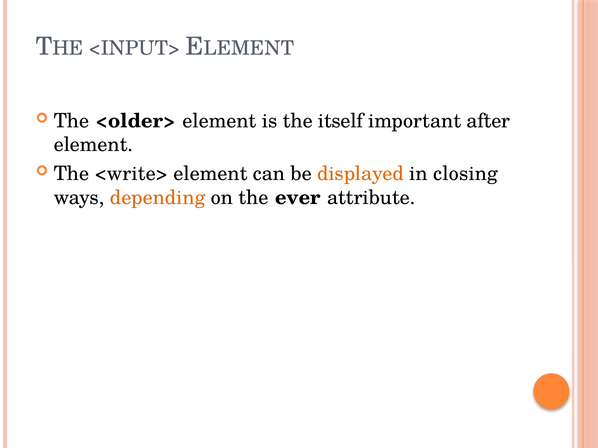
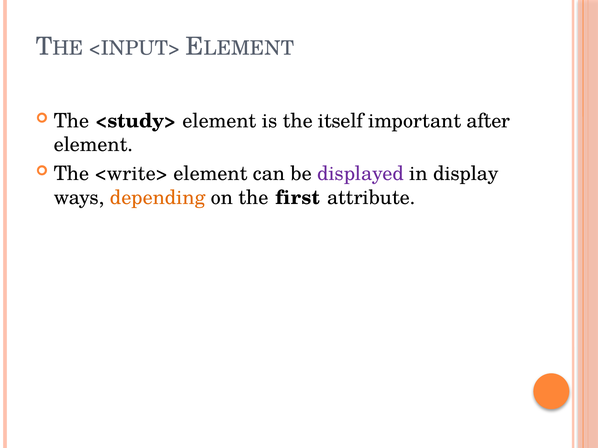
<older>: <older> -> <study> (136, 121)
displayed colour: orange -> purple (361, 174)
closing: closing -> display (466, 174)
ever: ever -> first (298, 198)
